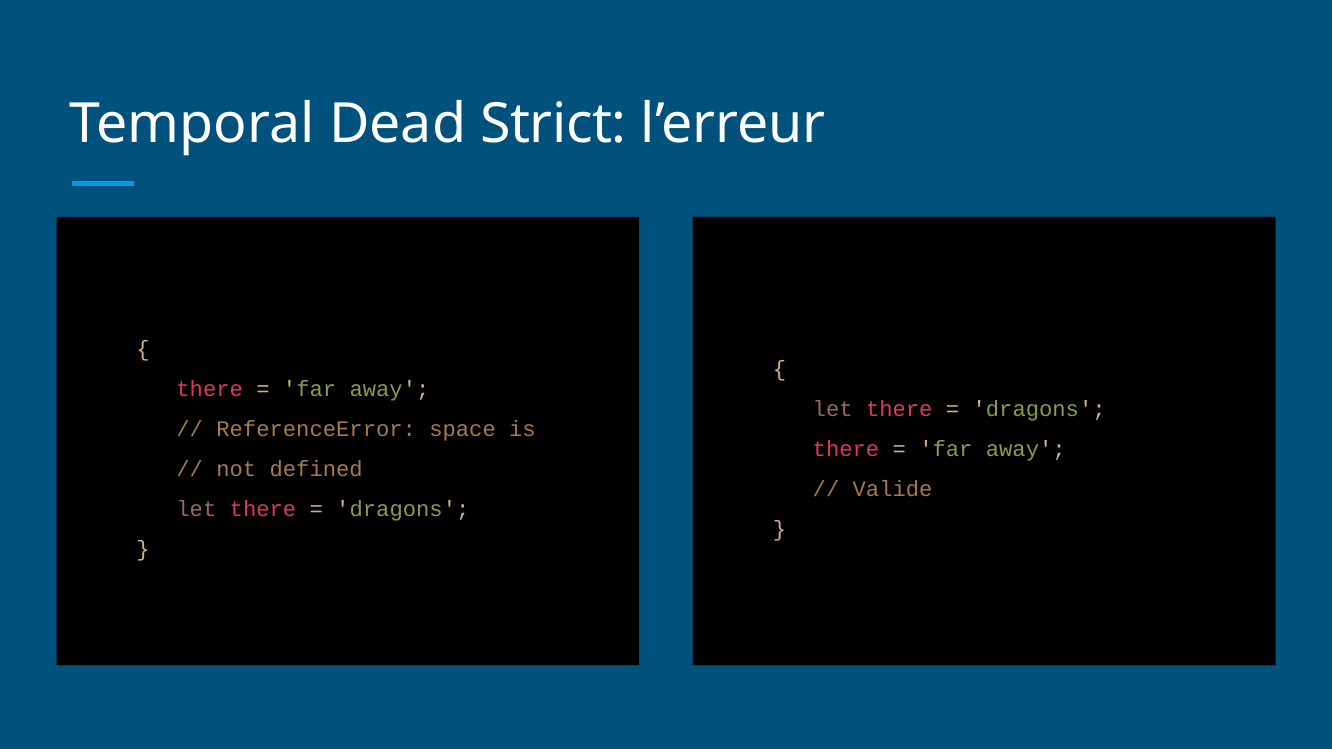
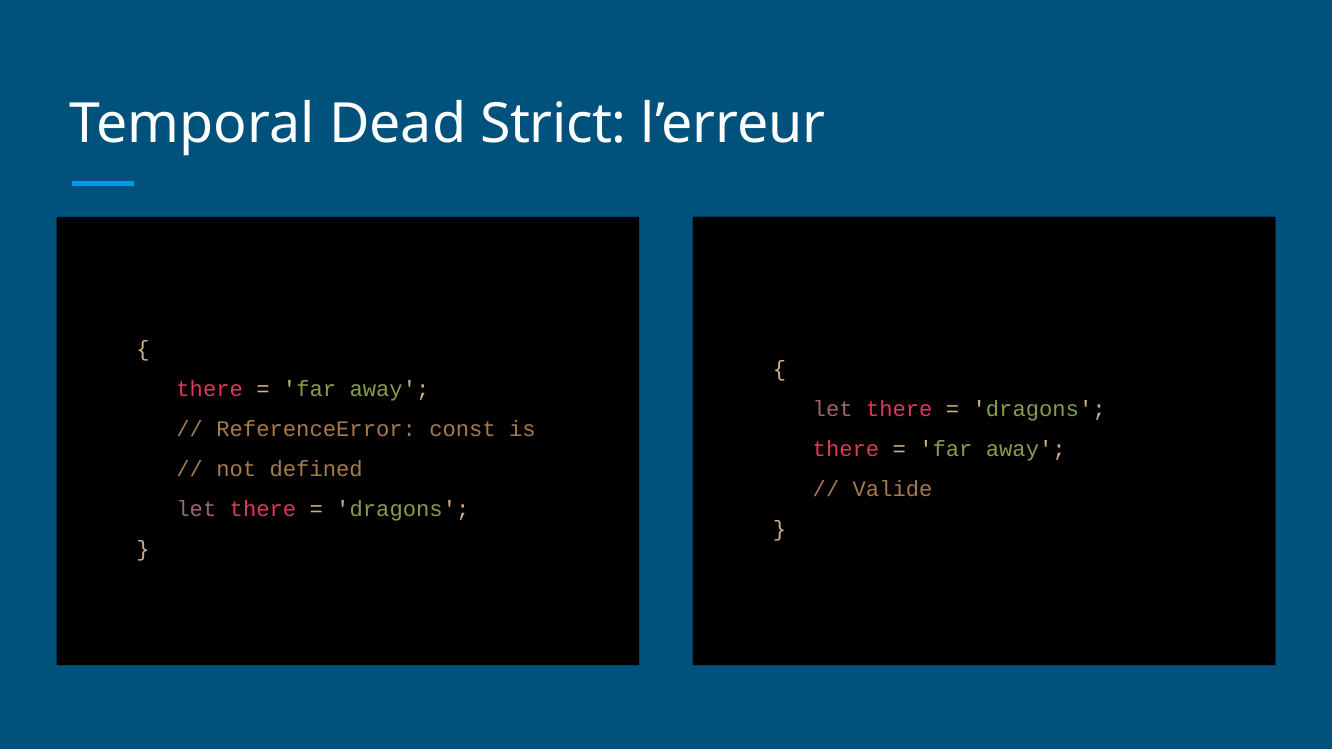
space: space -> const (463, 429)
